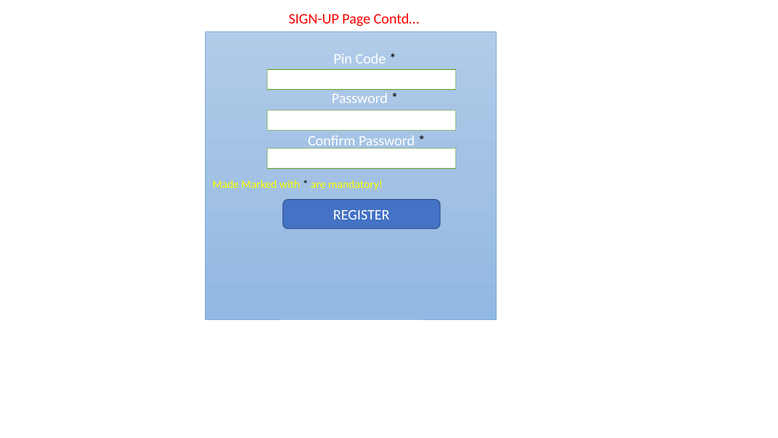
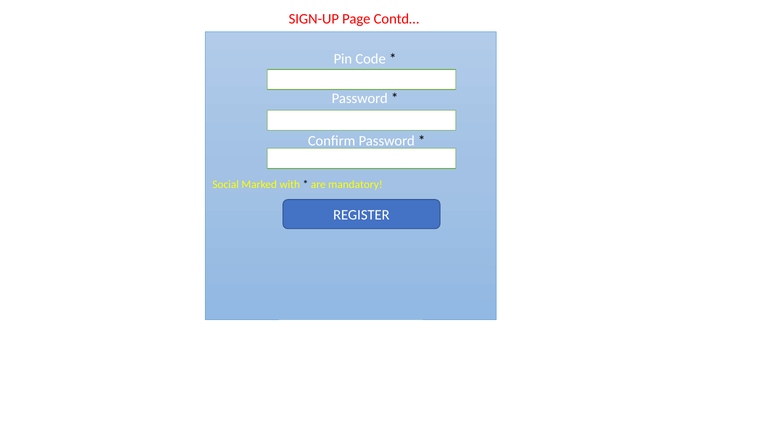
Made: Made -> Social (226, 184)
